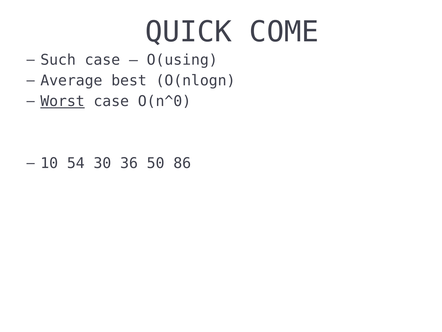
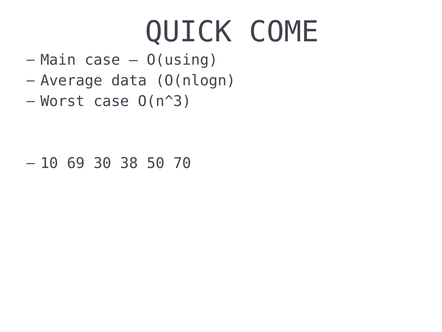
Such: Such -> Main (58, 60)
best: best -> data (129, 81)
Worst underline: present -> none (62, 101)
O(n^0: O(n^0 -> O(n^3 (164, 101)
54: 54 -> 69 (76, 163)
36: 36 -> 38 (129, 163)
86: 86 -> 70 (182, 163)
